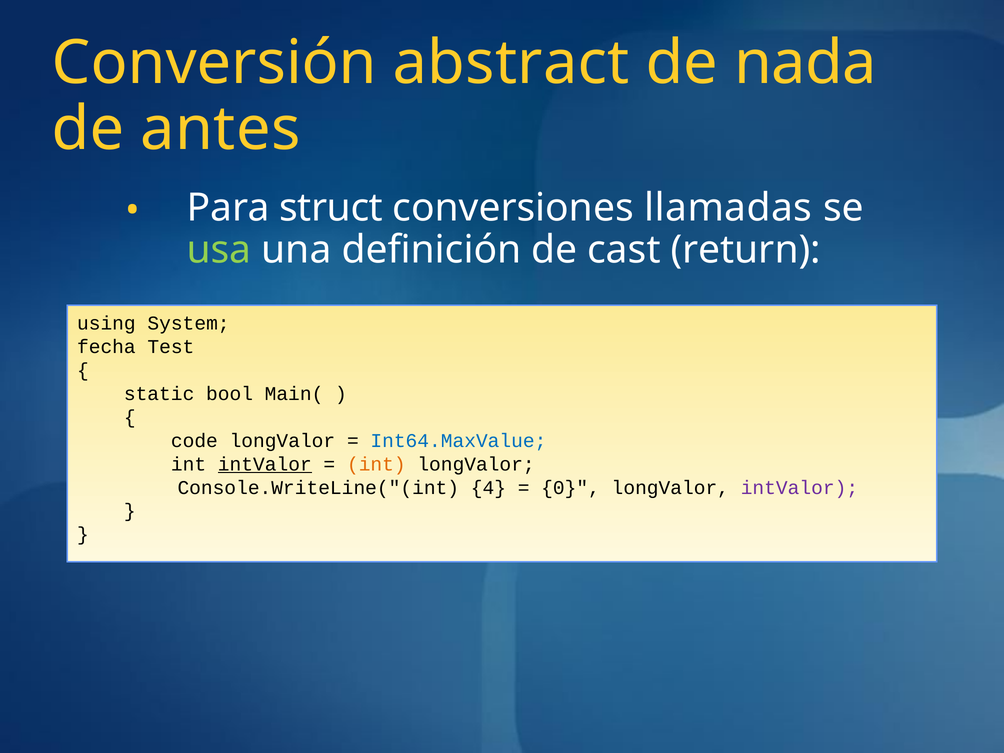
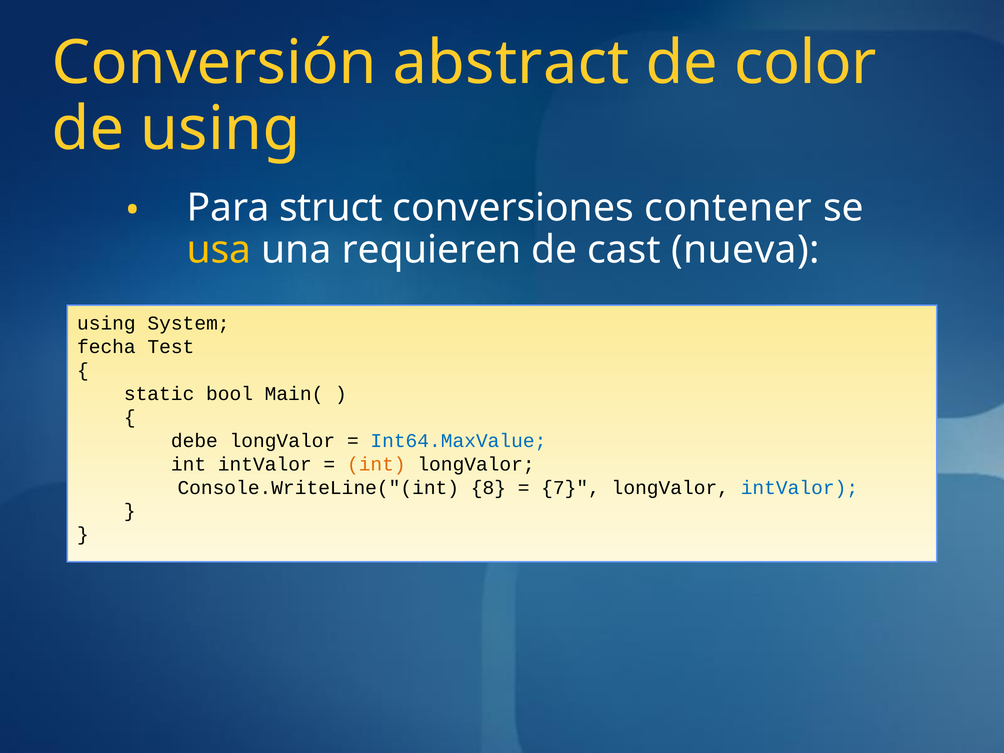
nada: nada -> color (805, 63)
de antes: antes -> using (220, 129)
llamadas: llamadas -> contener (728, 208)
usa colour: light green -> yellow (219, 250)
definición: definición -> requieren (431, 250)
return: return -> nueva (745, 250)
code: code -> debe (194, 441)
intValor underline: present -> none (265, 464)
4: 4 -> 8 (488, 488)
0: 0 -> 7 (571, 488)
intValor colour: purple -> blue (799, 488)
